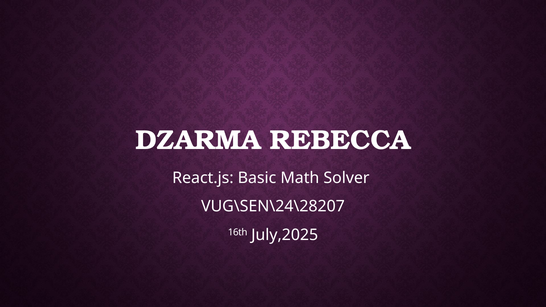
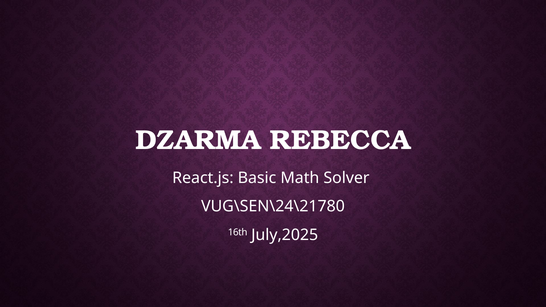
VUG\SEN\24\28207: VUG\SEN\24\28207 -> VUG\SEN\24\21780 (273, 206)
